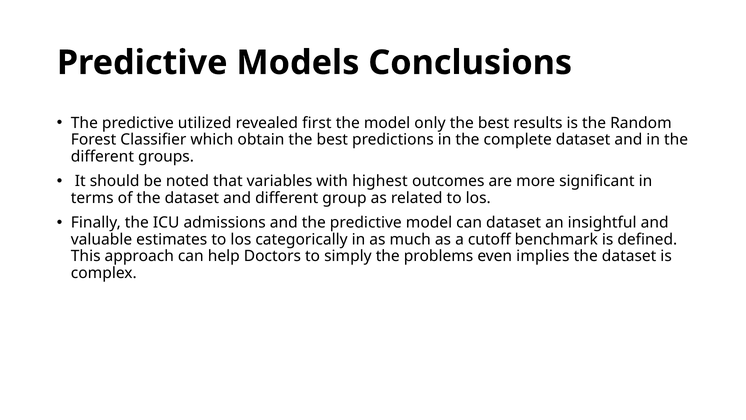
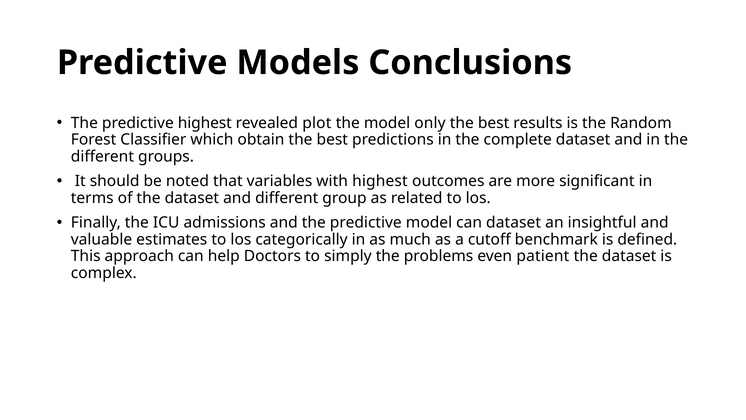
predictive utilized: utilized -> highest (205, 123)
first: first -> plot (317, 123)
implies: implies -> patient (543, 256)
